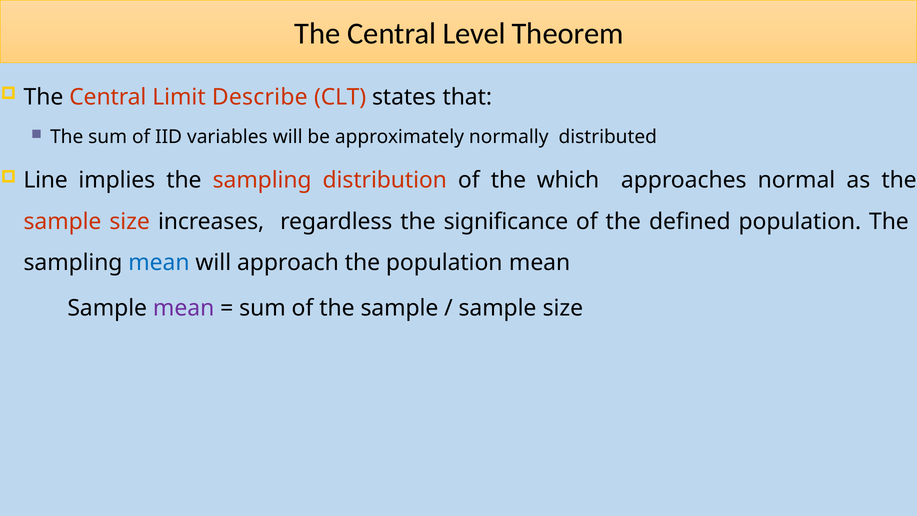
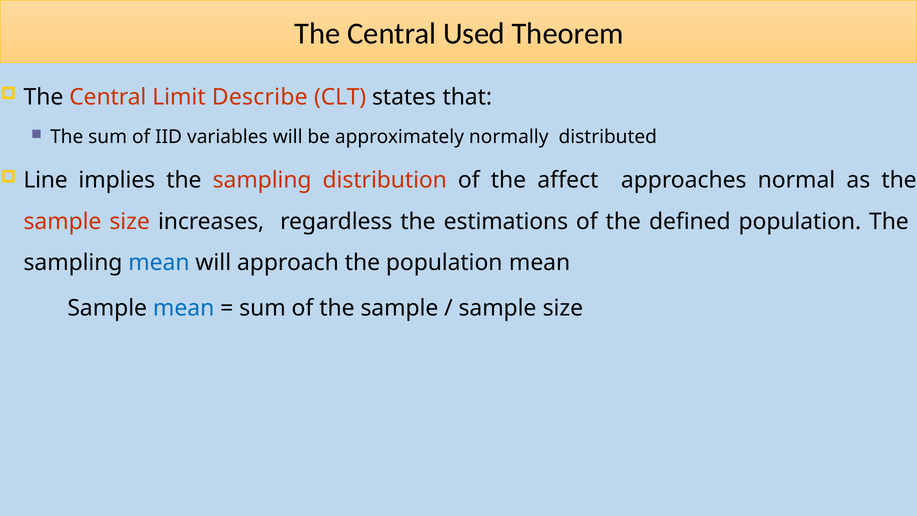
Level: Level -> Used (474, 34)
which: which -> affect (568, 180)
significance: significance -> estimations (506, 221)
mean colour: purple -> blue (184, 308)
